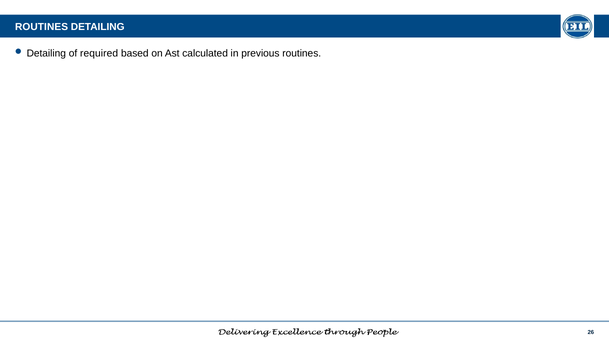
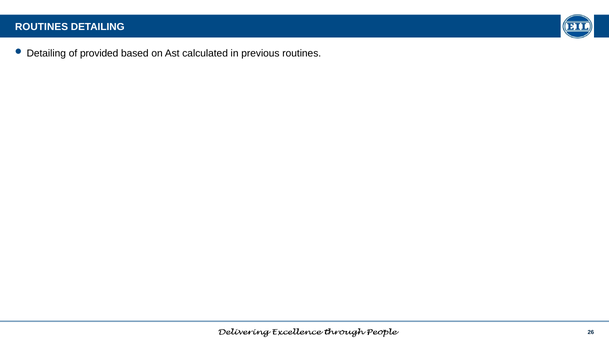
required: required -> provided (99, 53)
